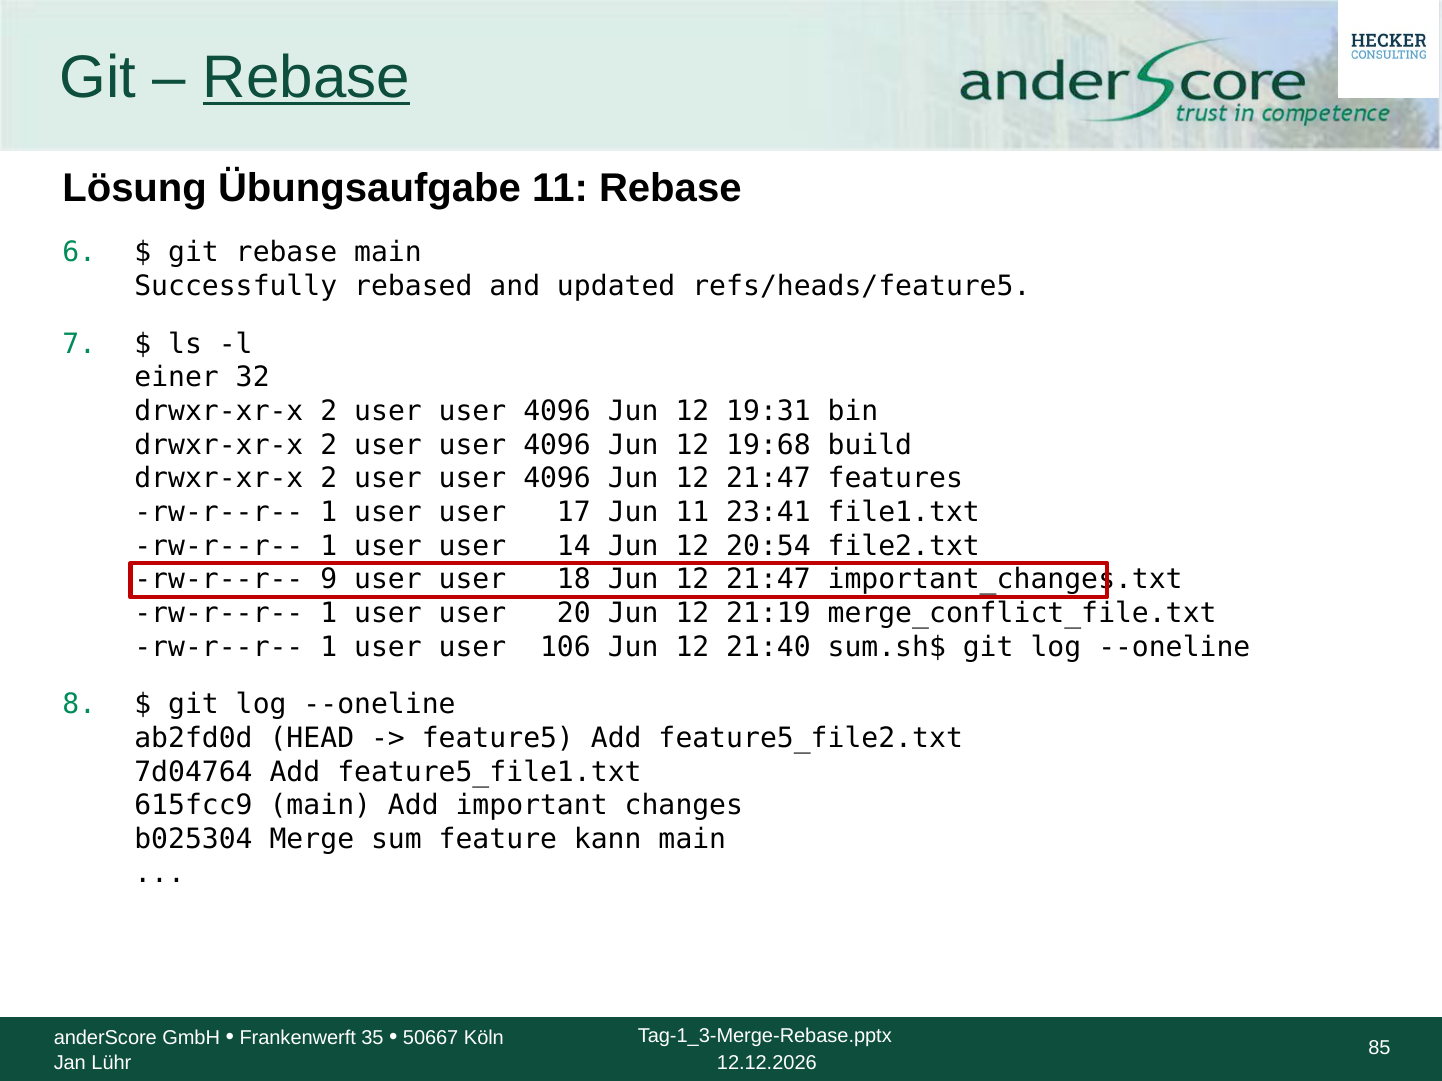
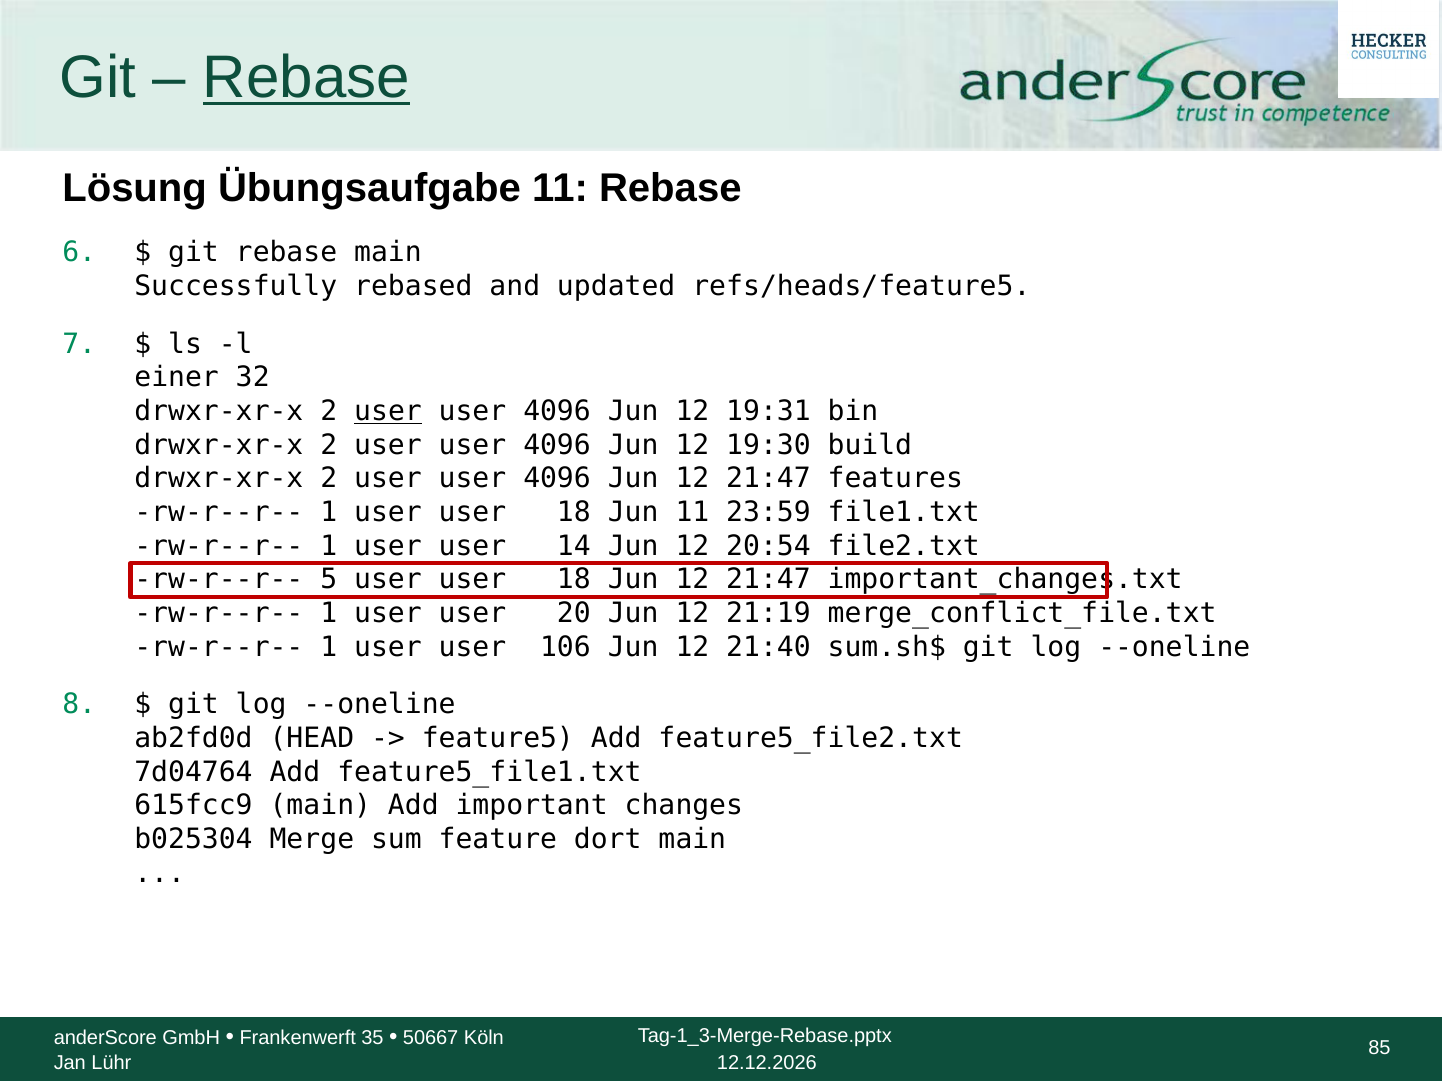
user underline: none -> present (388, 412)
19:68: 19:68 -> 19:30 (768, 445)
1 user user 17: 17 -> 18 (574, 513)
23:41: 23:41 -> 23:59 (768, 513)
9: 9 -> 5 (329, 580)
kann: kann -> dort (608, 840)
